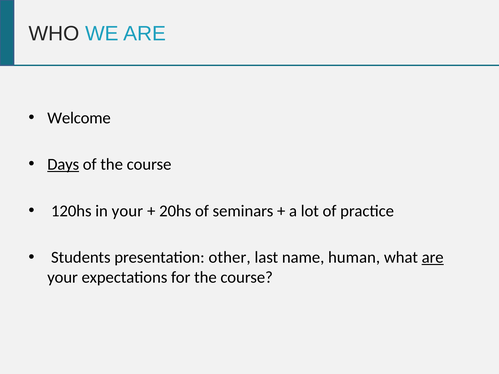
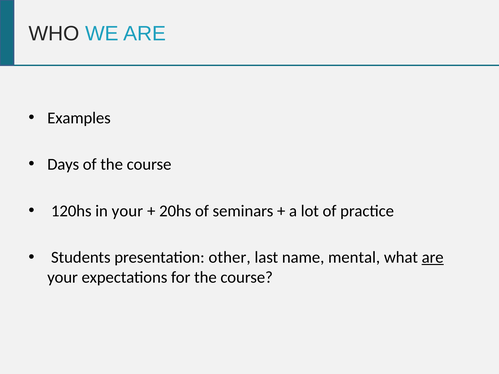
Welcome: Welcome -> Examples (79, 118)
Days underline: present -> none (63, 165)
human: human -> mental (354, 258)
